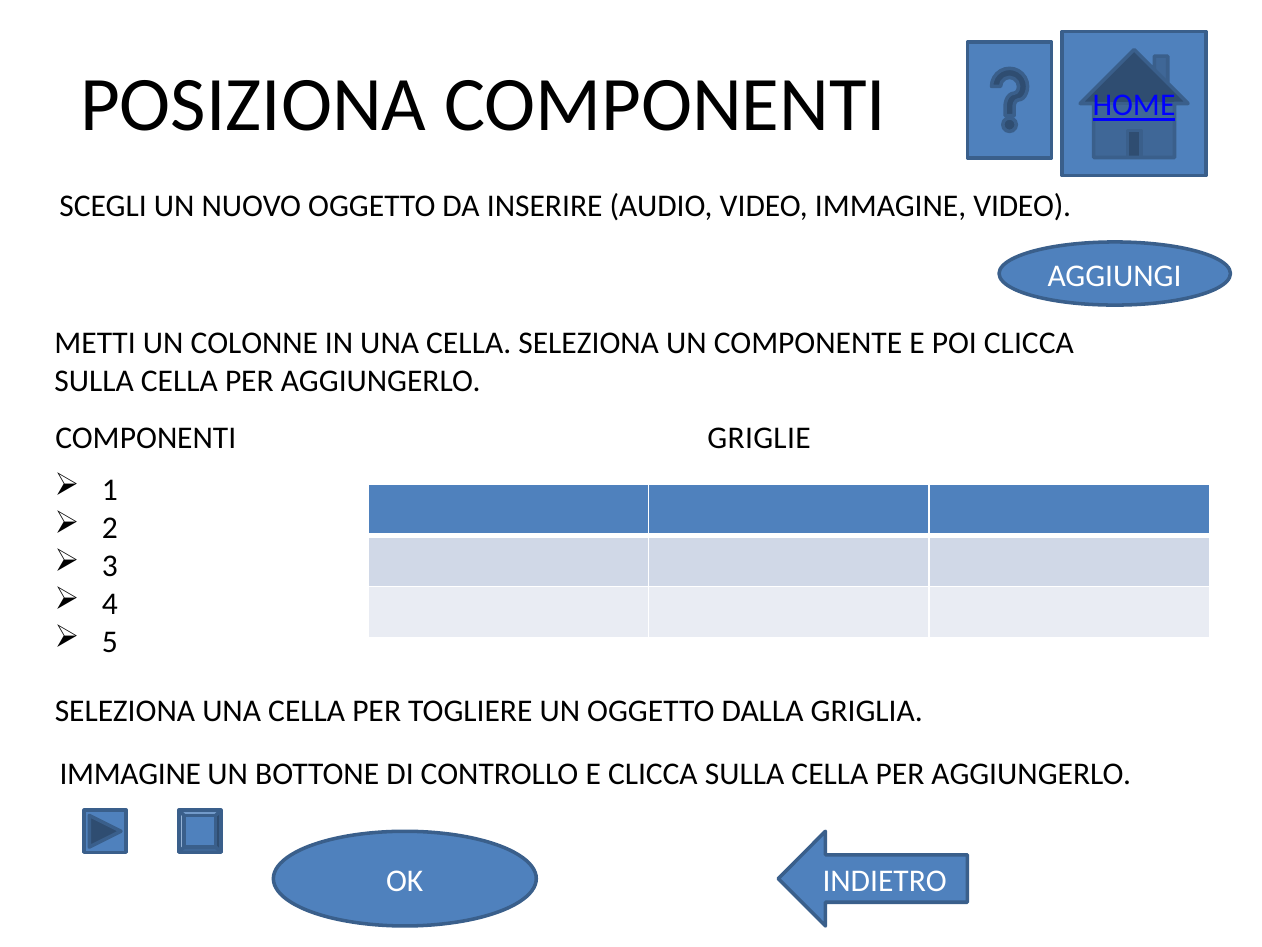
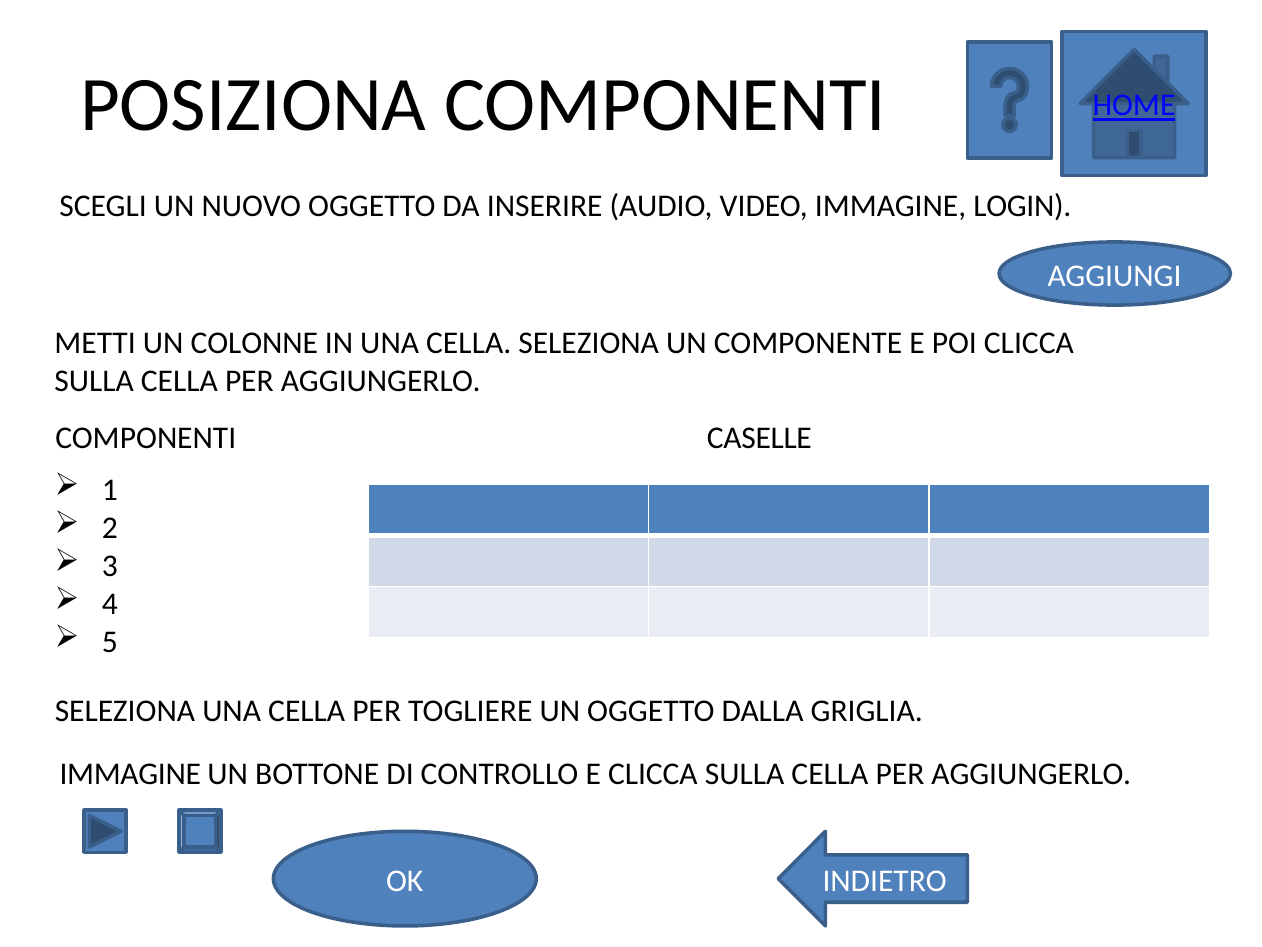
IMMAGINE VIDEO: VIDEO -> LOGIN (1022, 206)
GRIGLIE: GRIGLIE -> CASELLE (759, 437)
